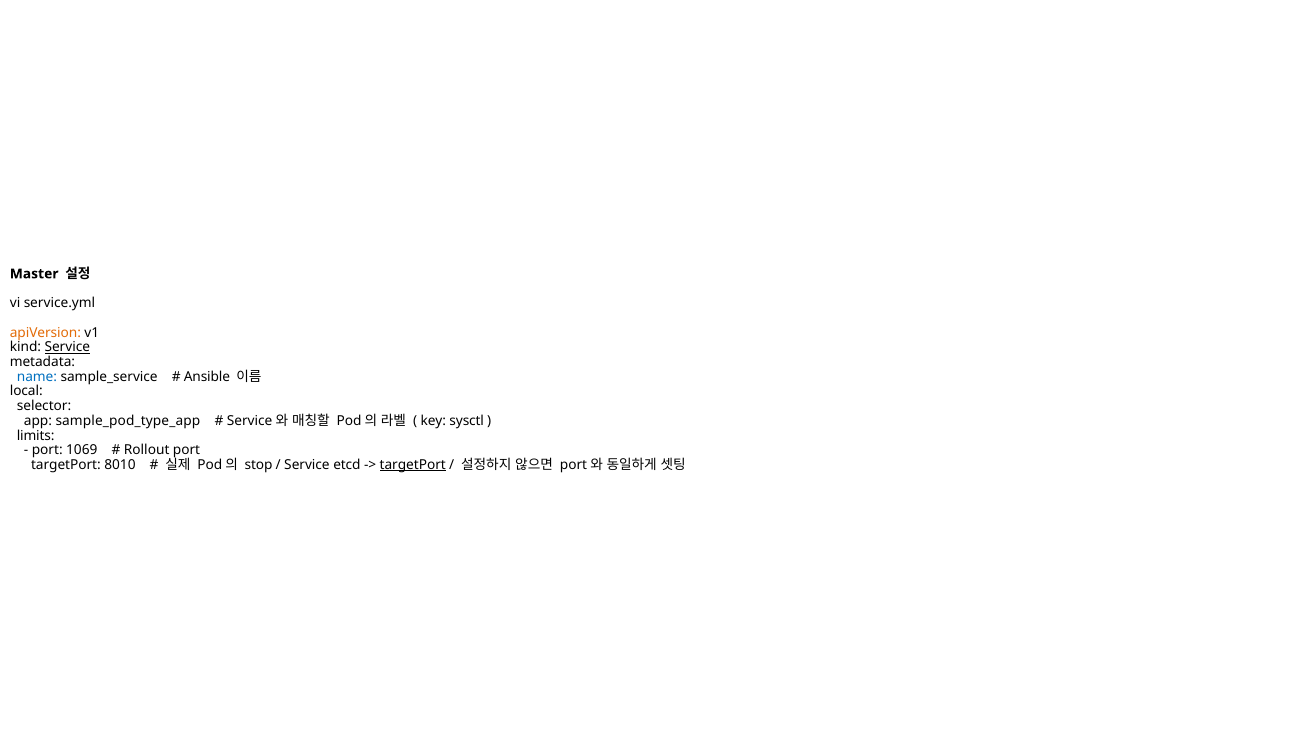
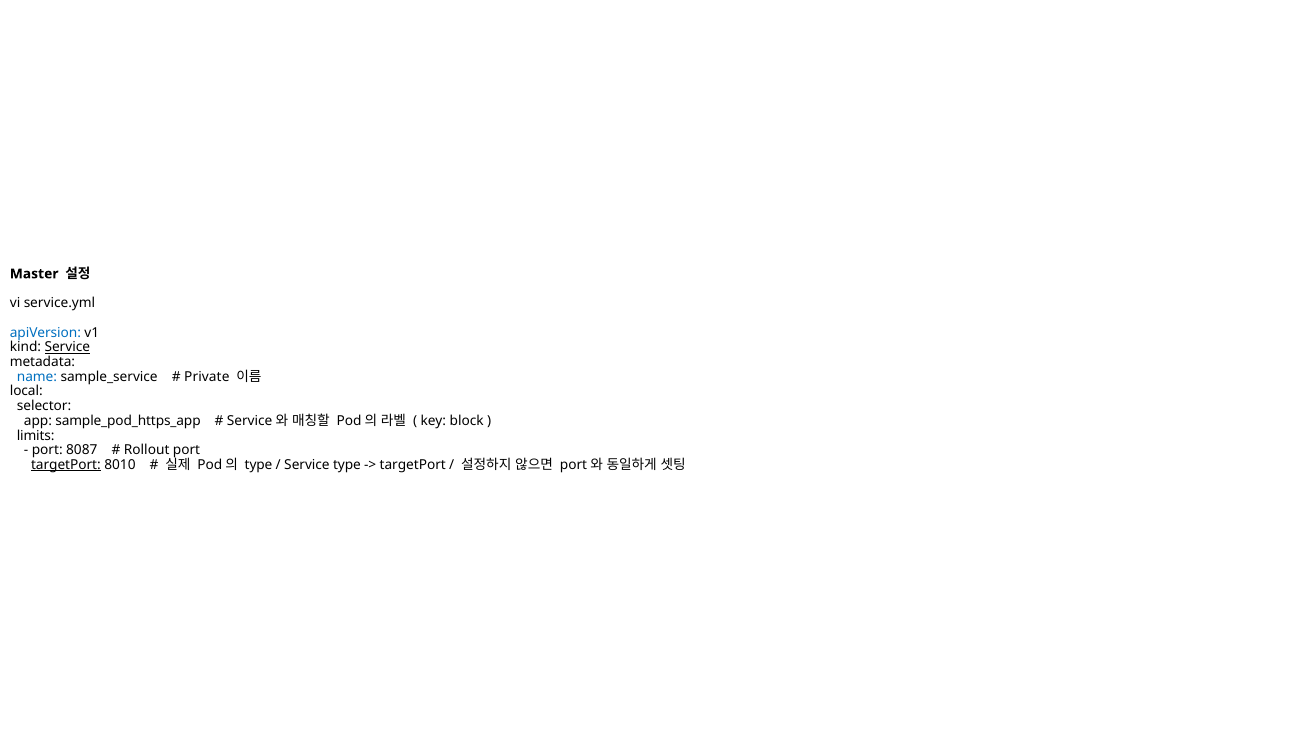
apiVersion colour: orange -> blue (45, 333)
Ansible: Ansible -> Private (207, 377)
sample_pod_type_app: sample_pod_type_app -> sample_pod_https_app (128, 421)
sysctl: sysctl -> block (467, 421)
1069: 1069 -> 8087 (82, 450)
targetPort underline: none -> present (66, 465)
stop: stop -> type (259, 465)
Service etcd: etcd -> type (347, 465)
targetPort underline: present -> none (413, 465)
